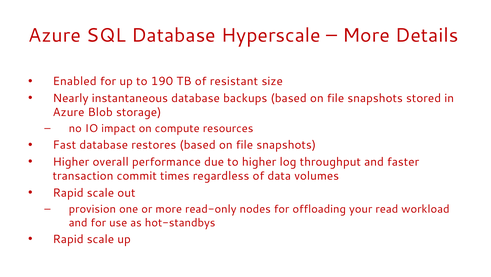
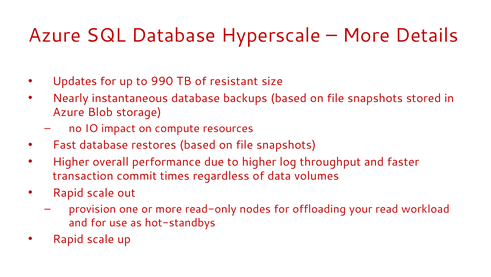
Enabled: Enabled -> Updates (75, 81)
190: 190 -> 990 (162, 81)
